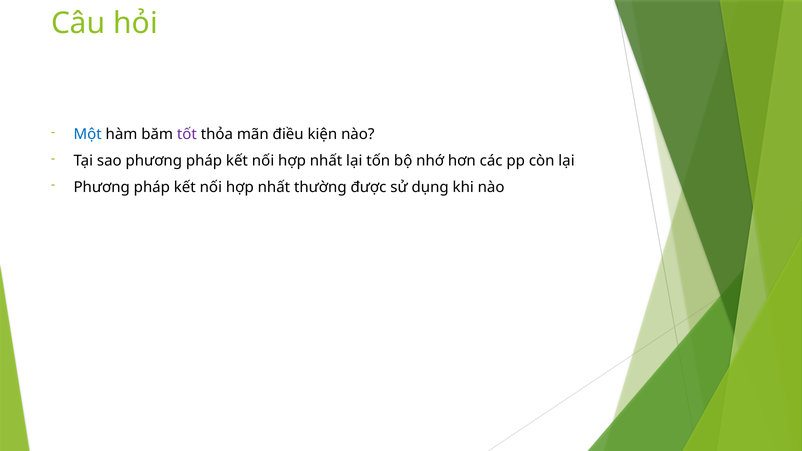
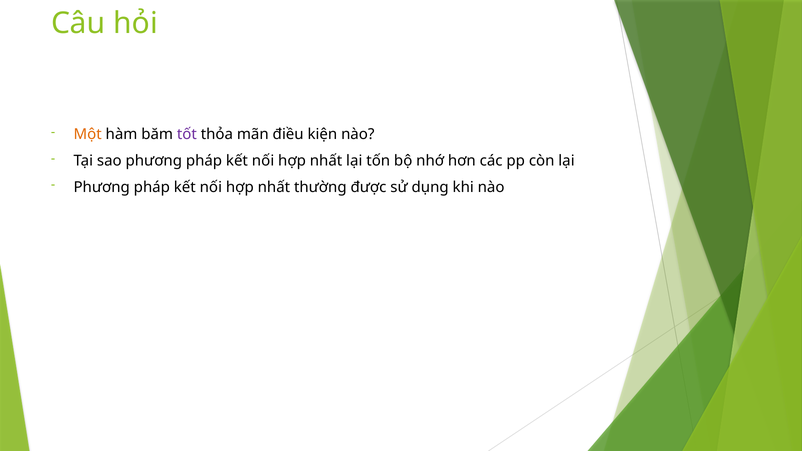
Một colour: blue -> orange (88, 134)
